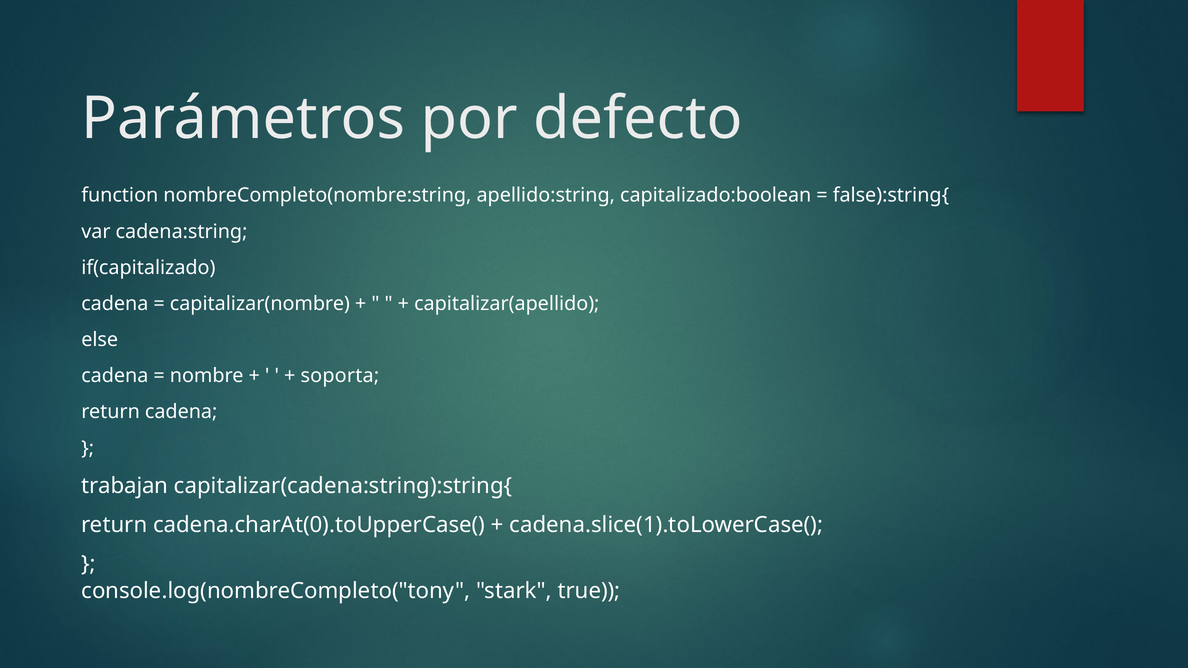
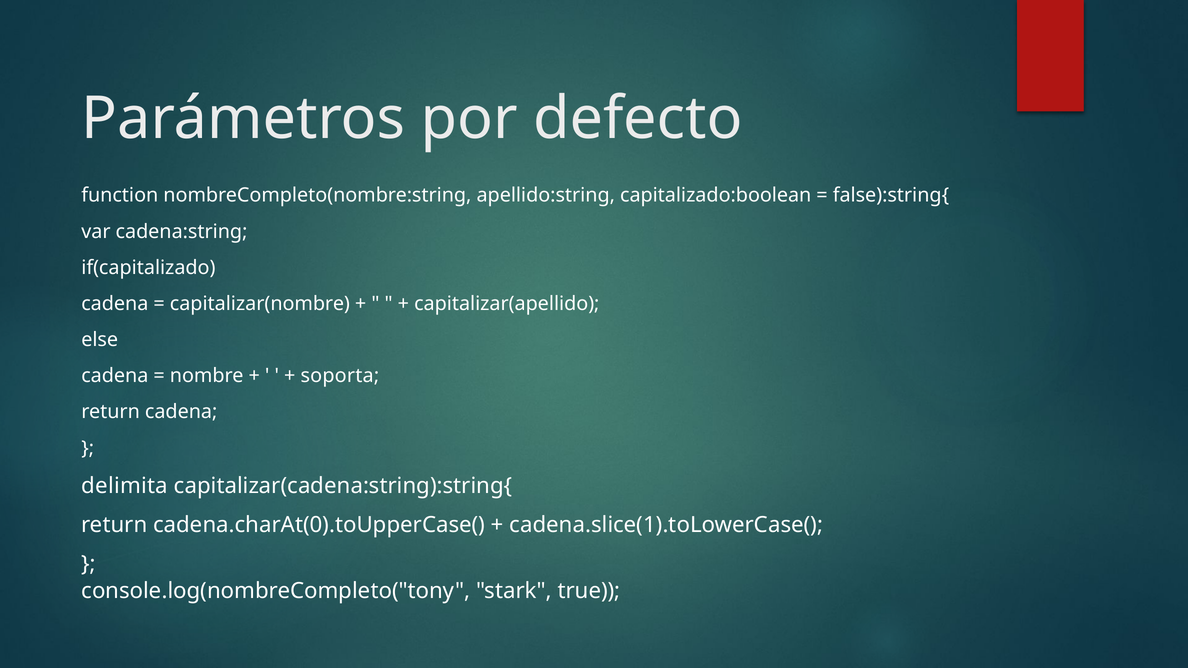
trabajan: trabajan -> delimita (125, 486)
